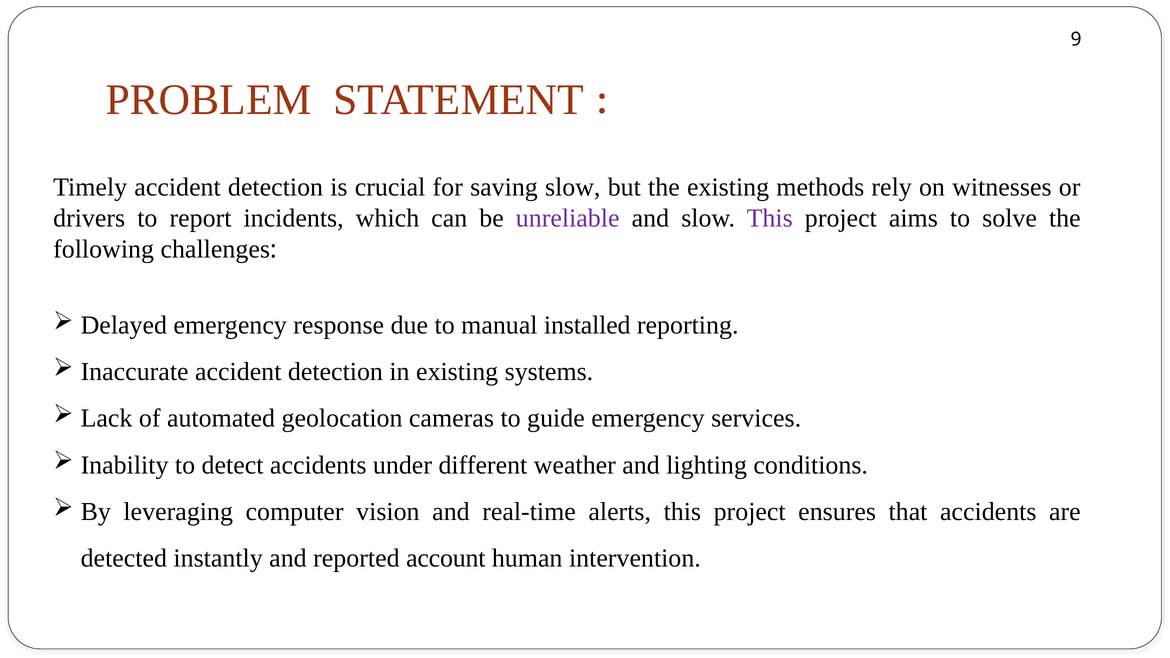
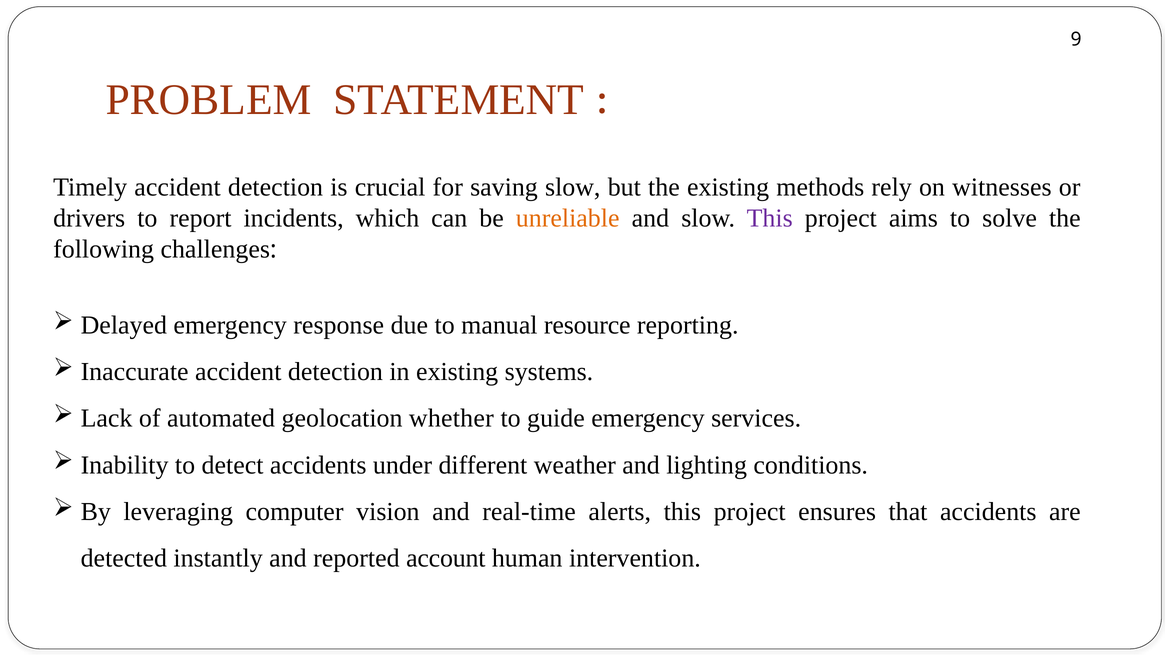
unreliable colour: purple -> orange (568, 218)
installed: installed -> resource (587, 325)
cameras: cameras -> whether (451, 419)
